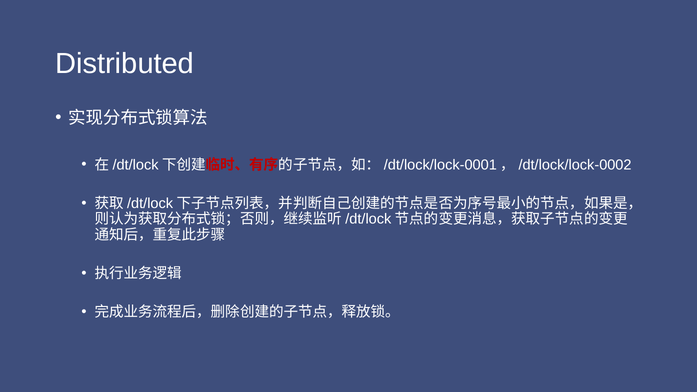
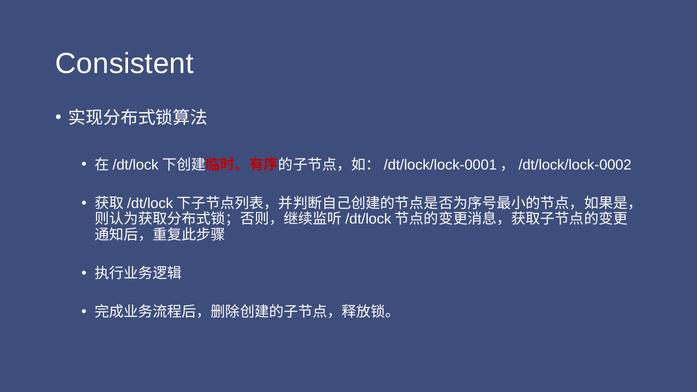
Distributed: Distributed -> Consistent (125, 64)
